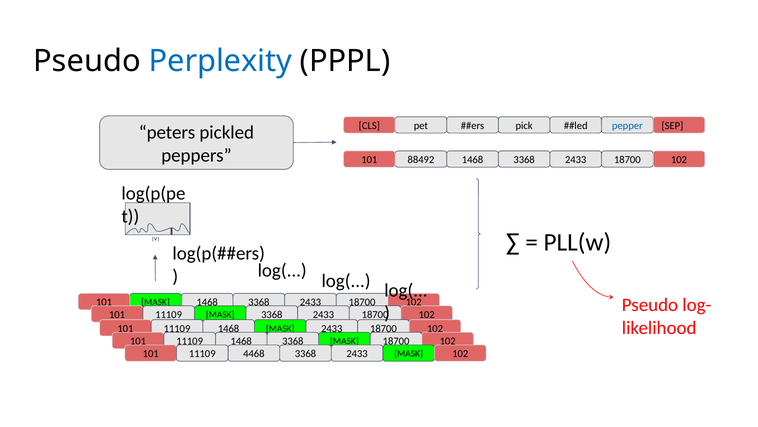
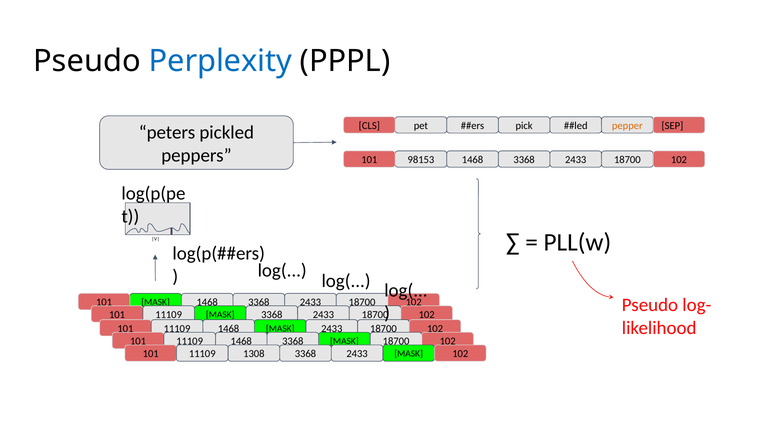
pepper colour: blue -> orange (627, 125)
88492: 88492 -> 98153 (421, 160)
4468: 4468 -> 1308 (254, 353)
